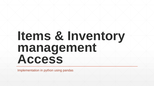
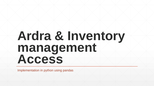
Items: Items -> Ardra (34, 36)
